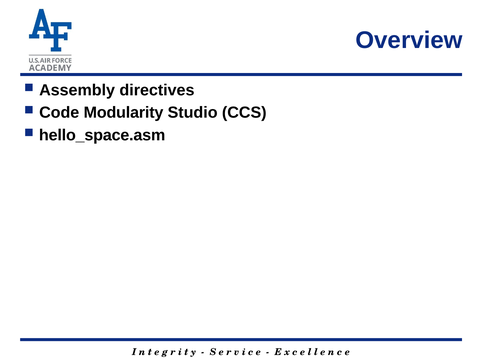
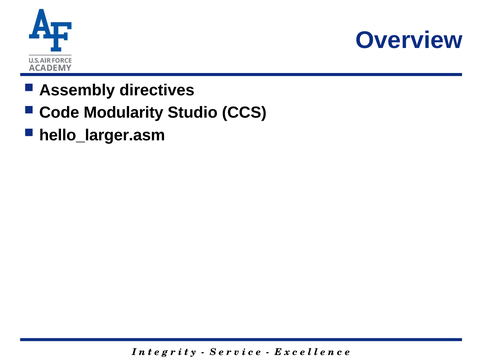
hello_space.asm: hello_space.asm -> hello_larger.asm (102, 135)
